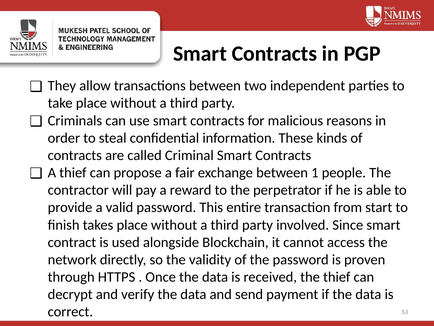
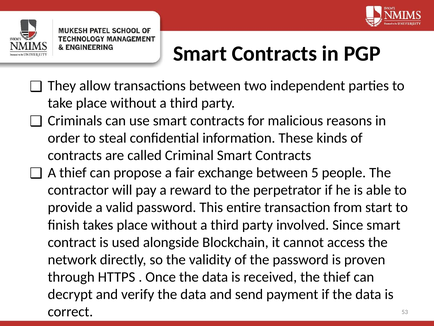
1: 1 -> 5 (315, 172)
